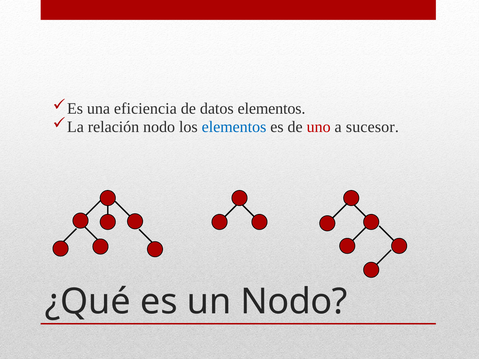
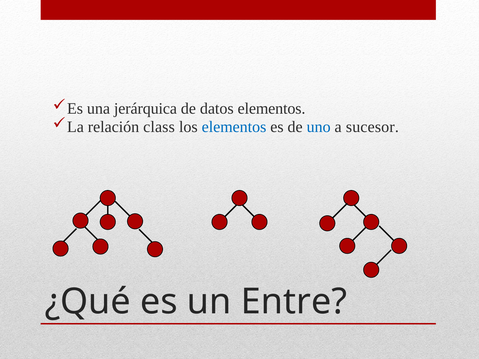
eficiencia: eficiencia -> jerárquica (145, 109)
relación nodo: nodo -> class (159, 127)
uno colour: red -> blue (319, 127)
un Nodo: Nodo -> Entre (294, 302)
